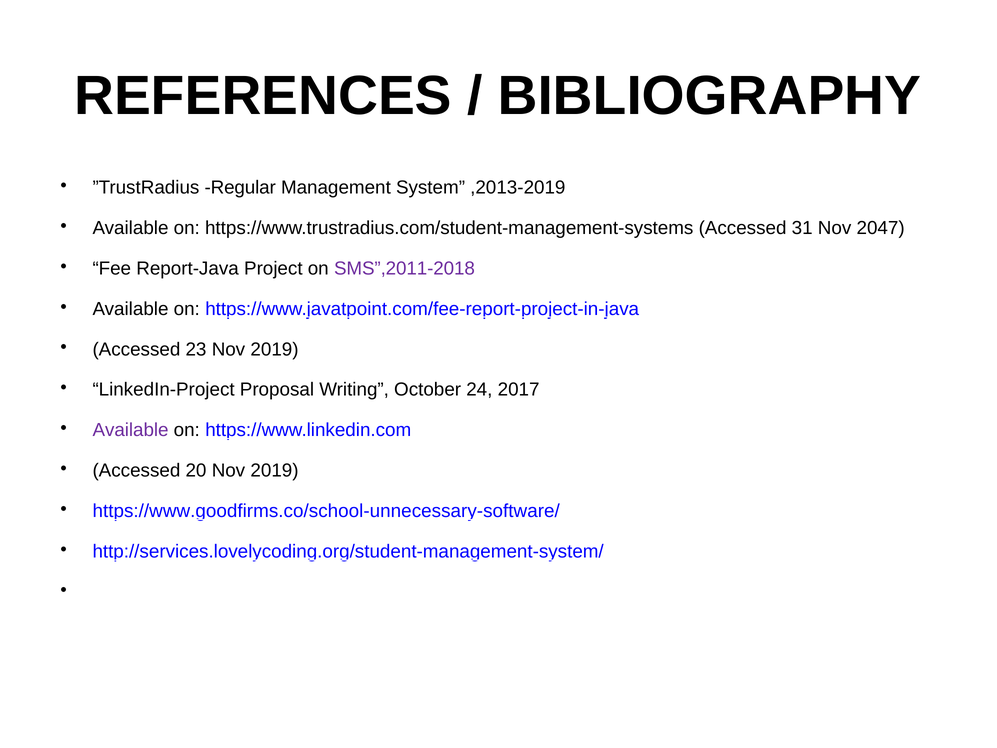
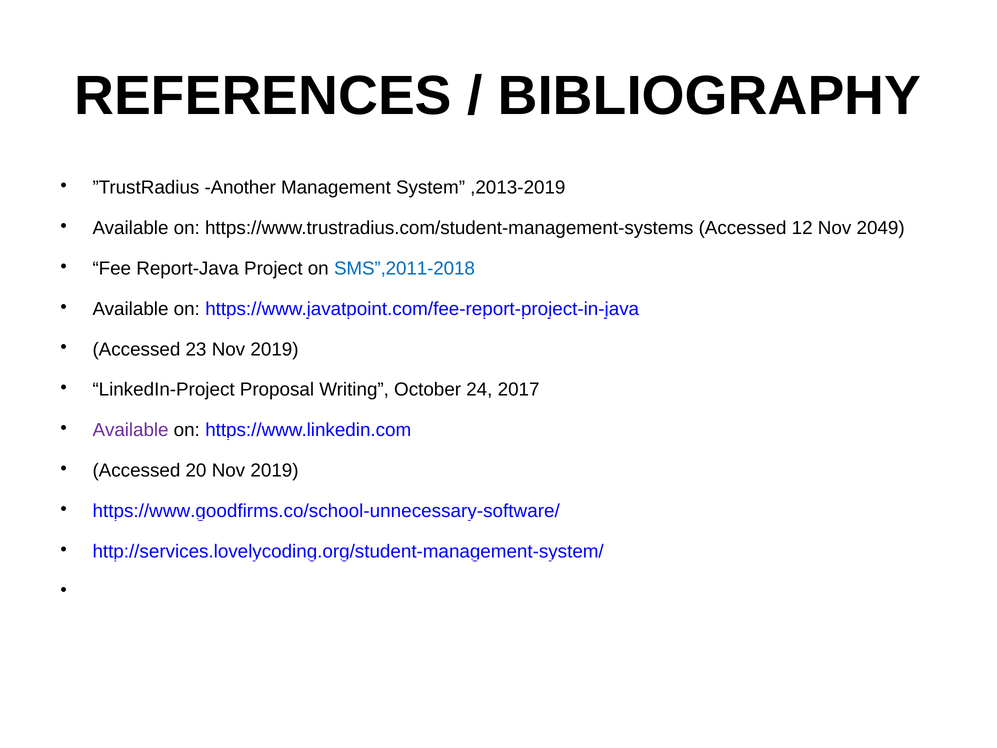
Regular: Regular -> Another (240, 188)
31: 31 -> 12 (802, 228)
2047: 2047 -> 2049 (881, 228)
SMS”,2011-2018 colour: purple -> blue (404, 268)
